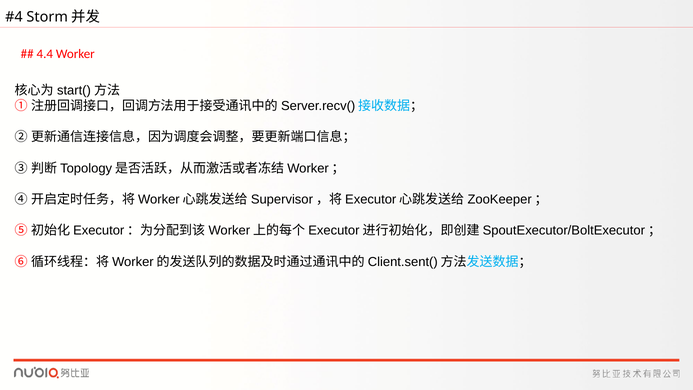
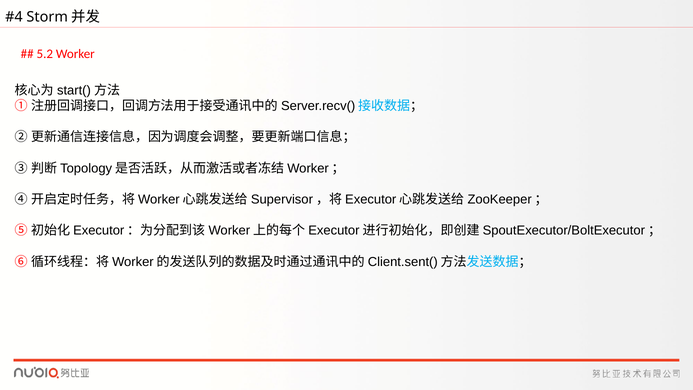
4.4: 4.4 -> 5.2 (45, 54)
